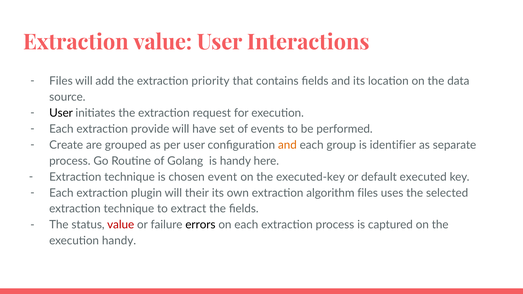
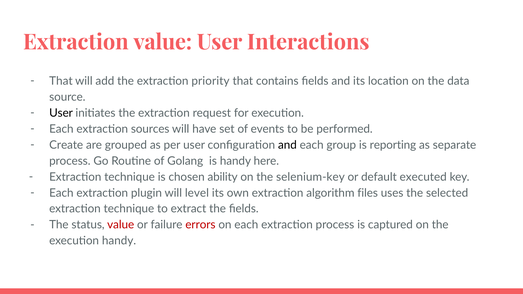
Files: Files -> That (61, 81)
provide: provide -> sources (150, 129)
and colour: orange -> black (287, 145)
identifier: identifier -> reporting (393, 145)
event: event -> ability (223, 177)
executed-key: executed-key -> selenium-key (310, 177)
their: their -> level (197, 193)
errors colour: black -> red (200, 225)
